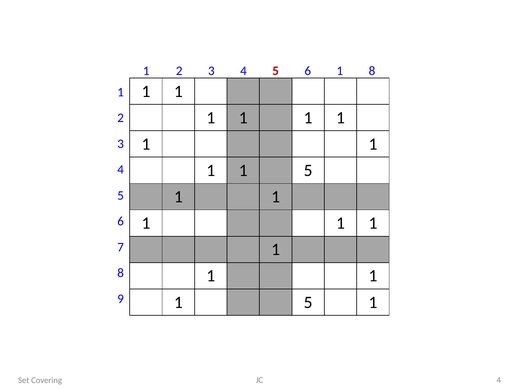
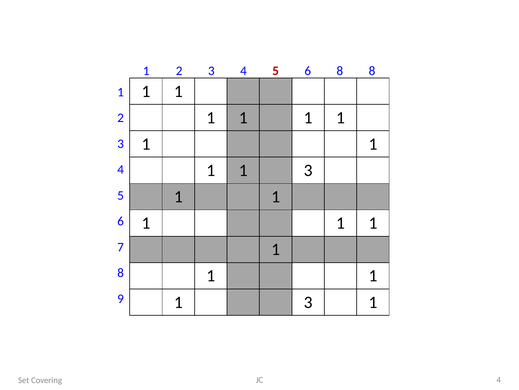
6 1: 1 -> 8 (340, 71)
5: 5 -> 3 (308, 170)
5: 5 -> 3 (308, 302)
